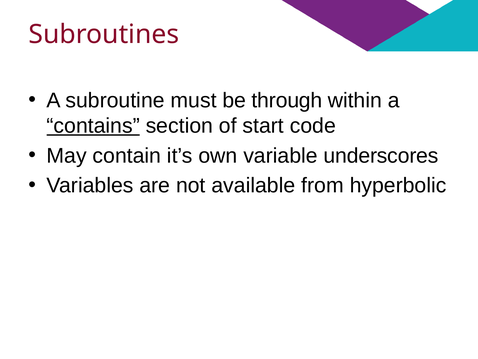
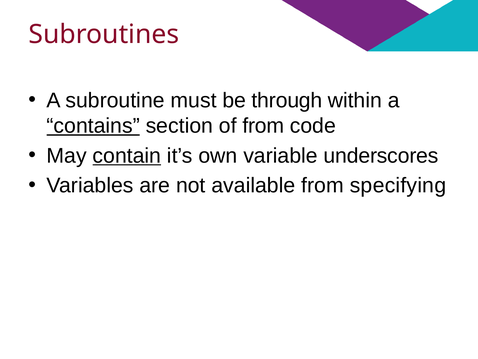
of start: start -> from (263, 126)
contain underline: none -> present (127, 155)
hyperbolic: hyperbolic -> specifying (398, 185)
